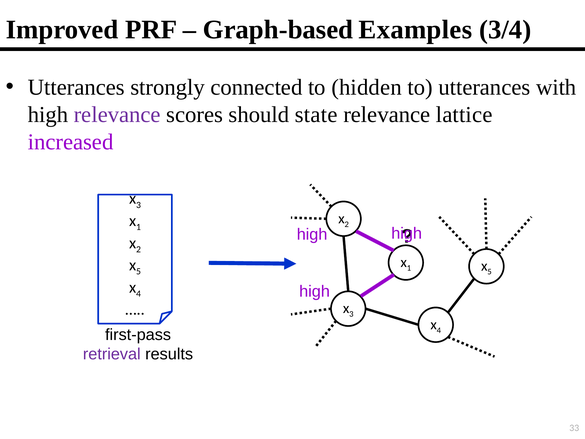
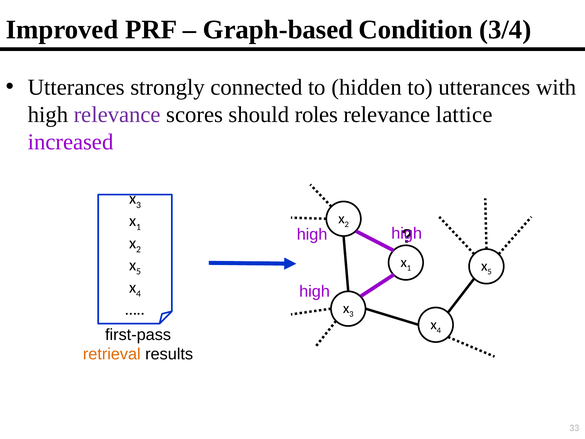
Examples: Examples -> Condition (416, 30)
state: state -> roles (316, 115)
retrieval colour: purple -> orange (112, 354)
